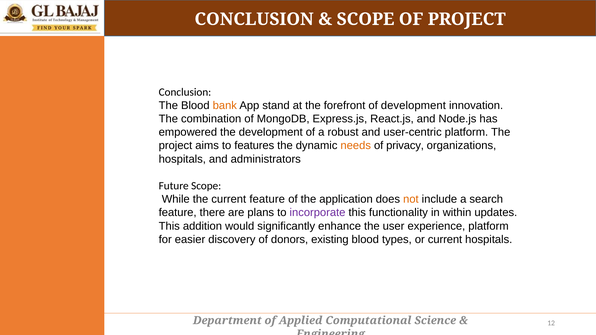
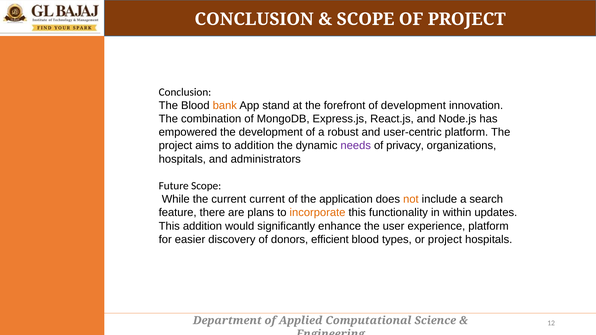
to features: features -> addition (254, 146)
needs colour: orange -> purple (356, 146)
current feature: feature -> current (267, 199)
incorporate colour: purple -> orange (318, 213)
existing: existing -> efficient (330, 240)
or current: current -> project (445, 240)
